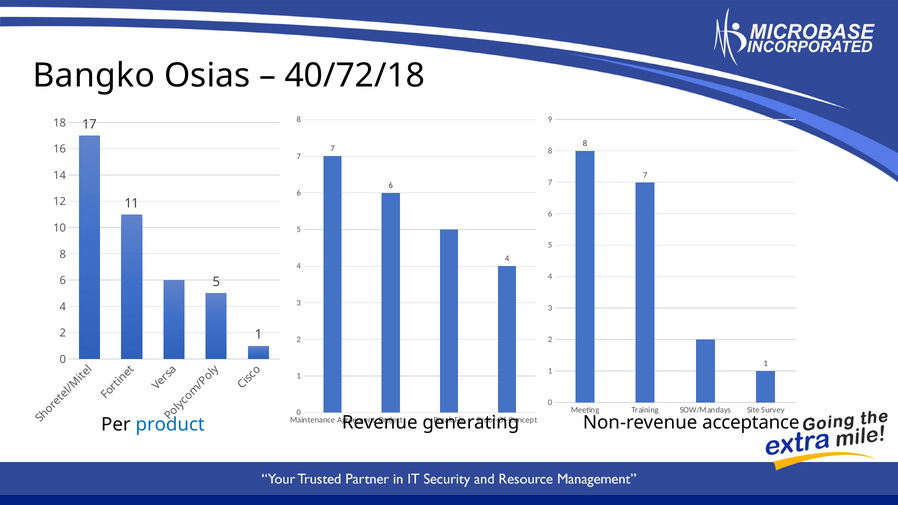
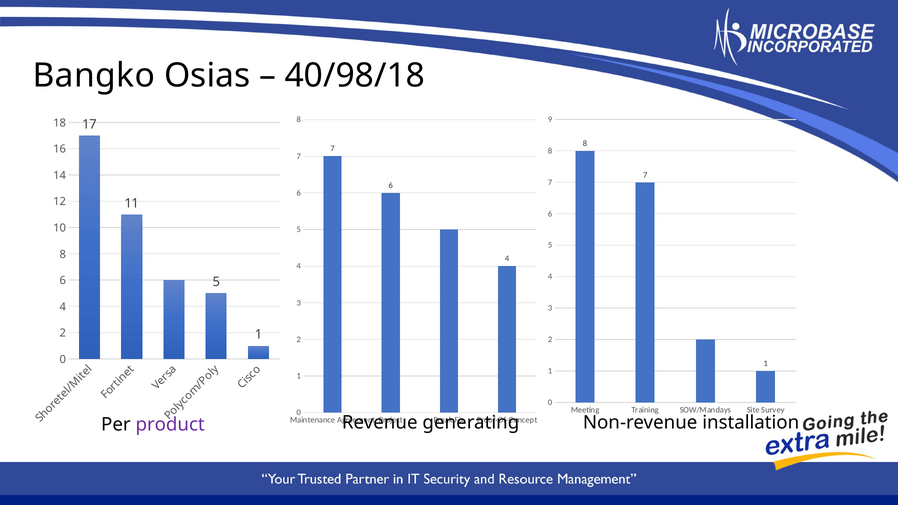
40/72/18: 40/72/18 -> 40/98/18 (355, 76)
product colour: blue -> purple (170, 425)
acceptance: acceptance -> installation (751, 422)
